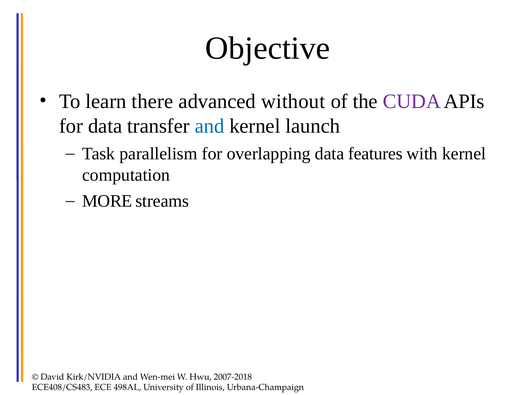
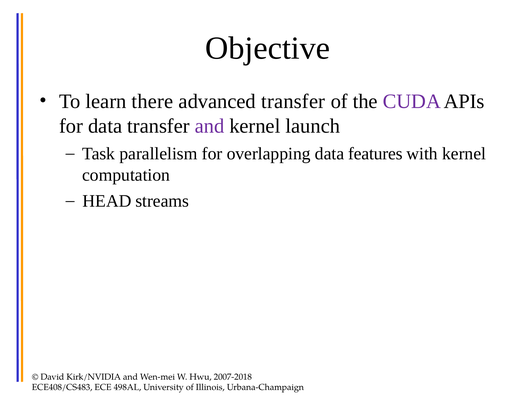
advanced without: without -> transfer (293, 102)
and colour: blue -> purple (210, 126)
MORE: MORE -> HEAD (107, 201)
